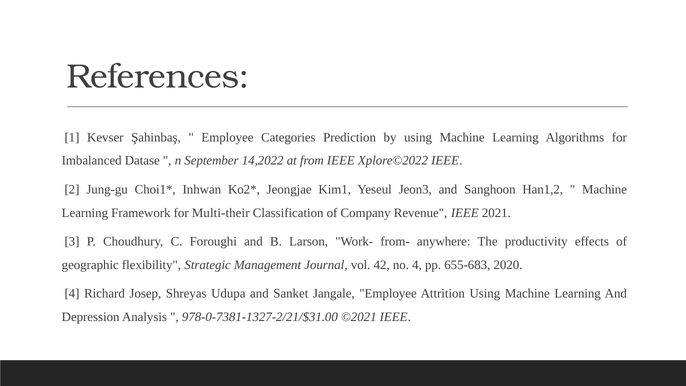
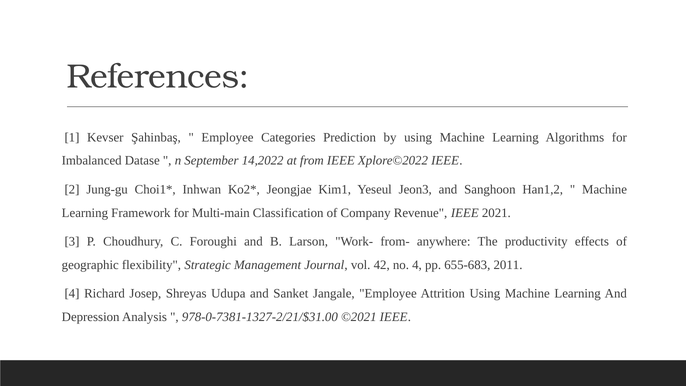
Multi-their: Multi-their -> Multi-main (221, 213)
2020: 2020 -> 2011 (508, 265)
